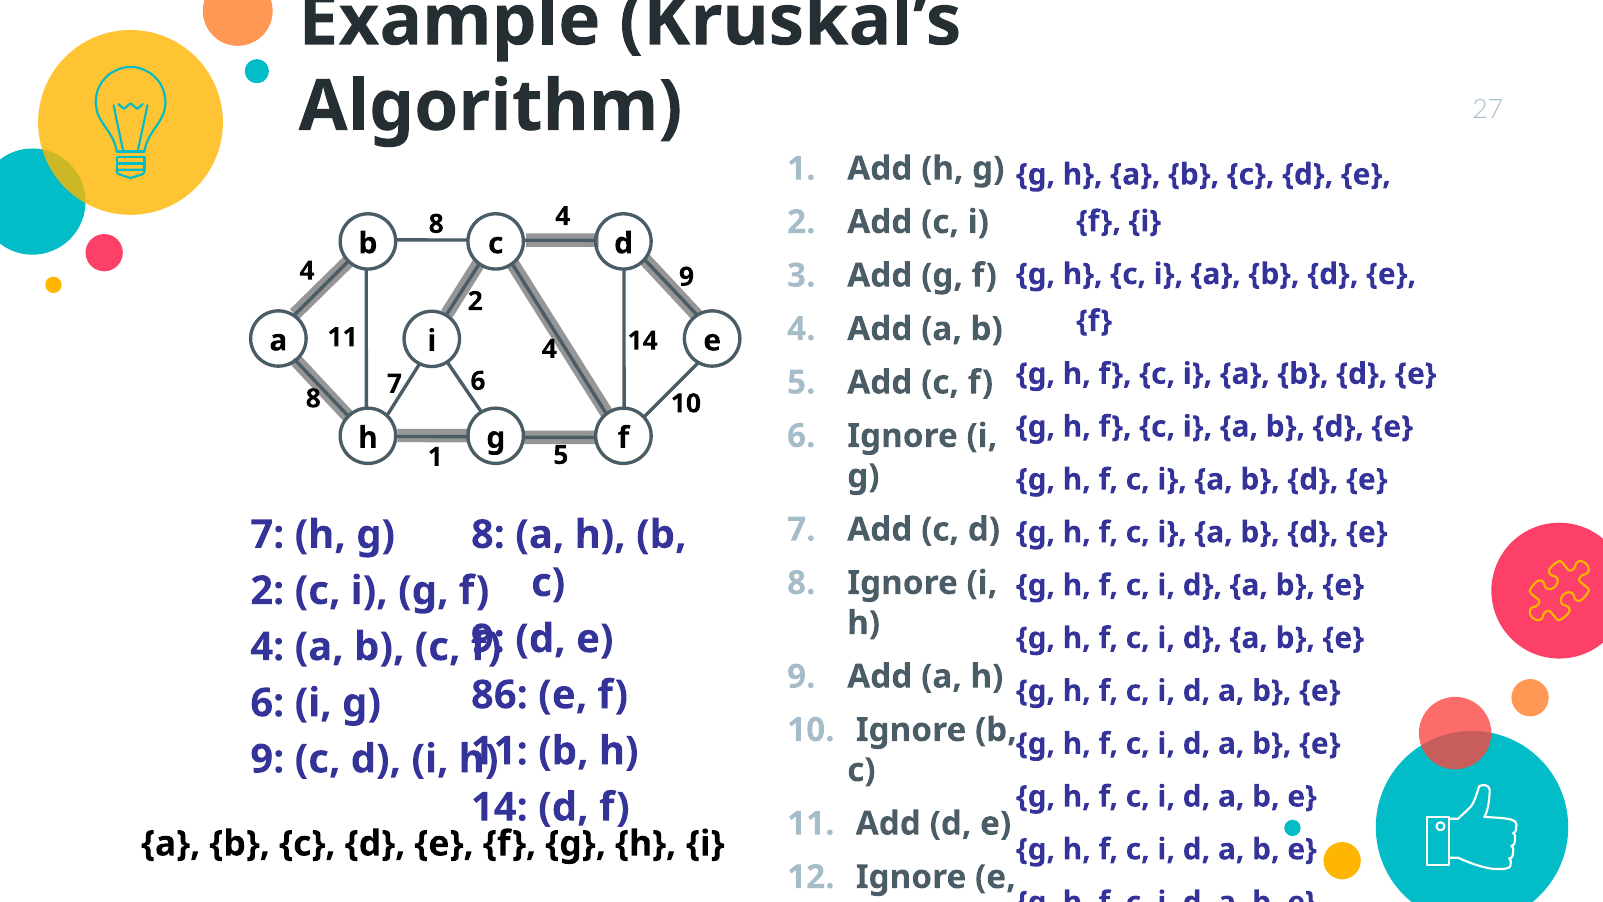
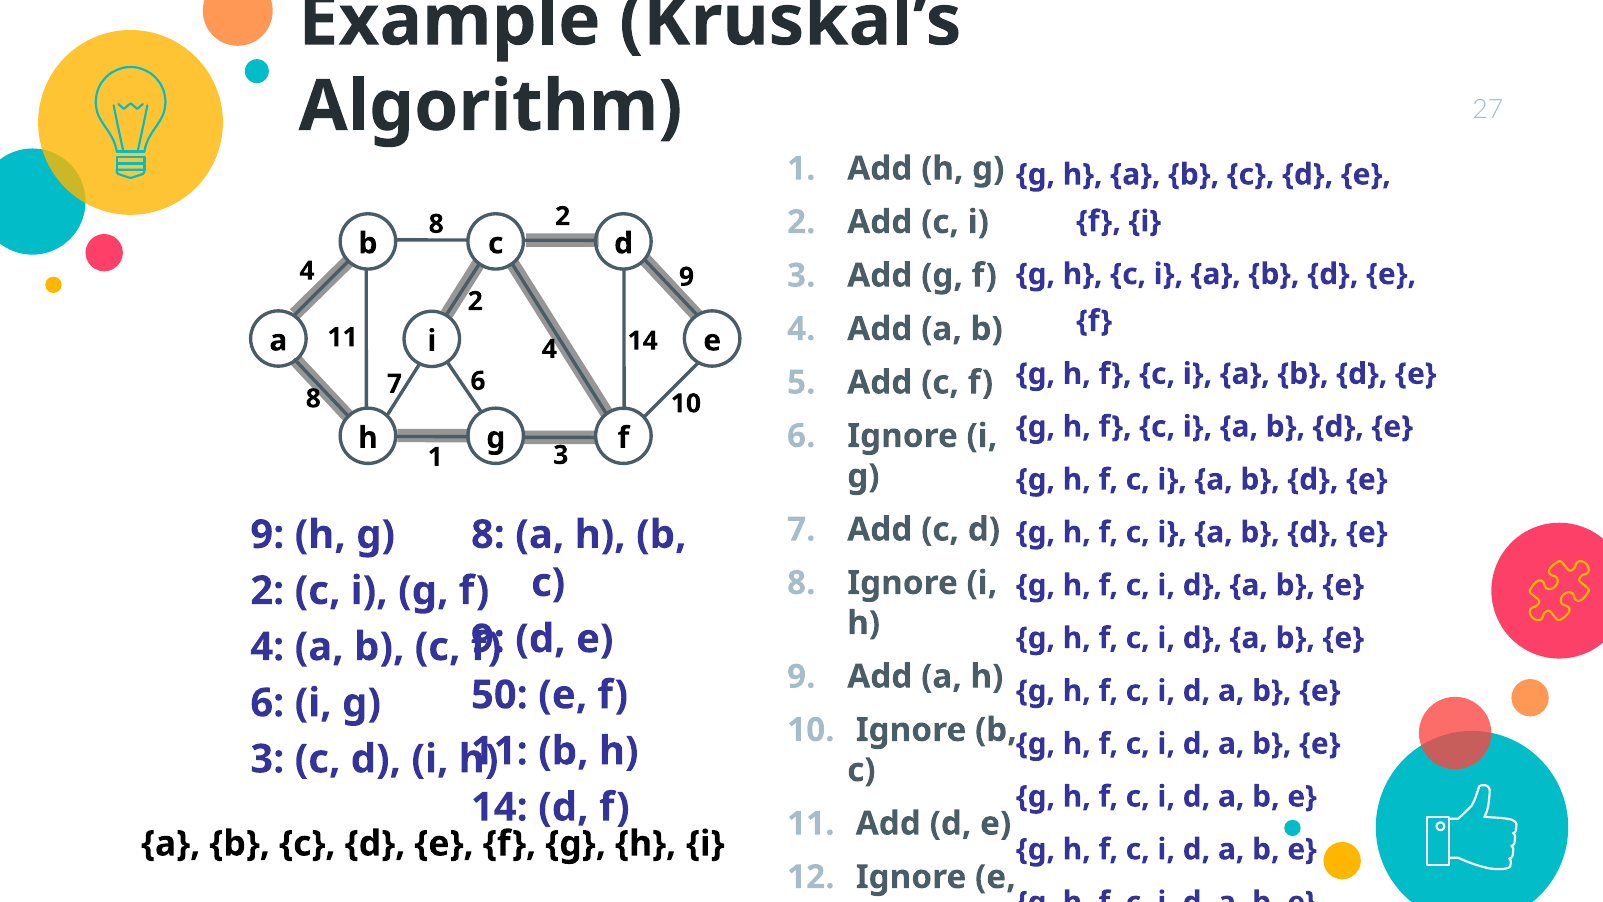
8 4: 4 -> 2 (563, 216)
1 5: 5 -> 3 (561, 455)
7: 7 -> 9 (267, 535)
86: 86 -> 50 (499, 695)
9: 9 -> 3 (267, 759)
